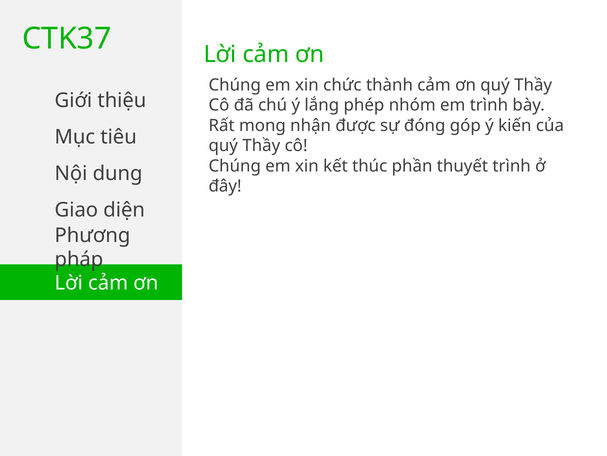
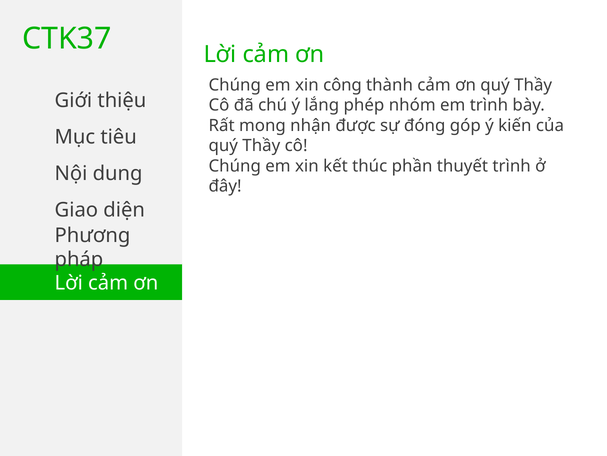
chức: chức -> công (343, 85)
